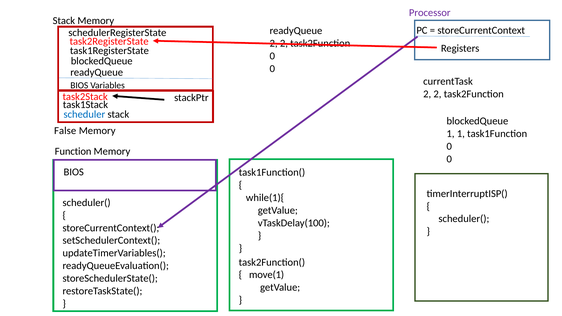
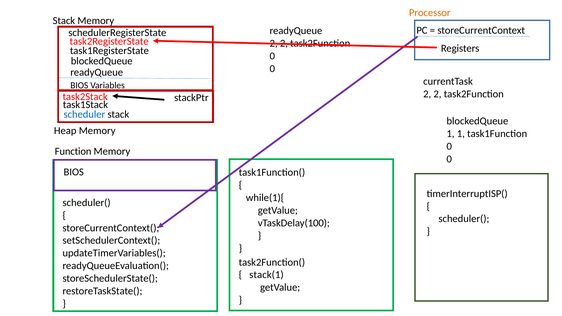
Processor colour: purple -> orange (430, 13)
False: False -> Heap (65, 131)
move(1: move(1 -> stack(1 (266, 275)
